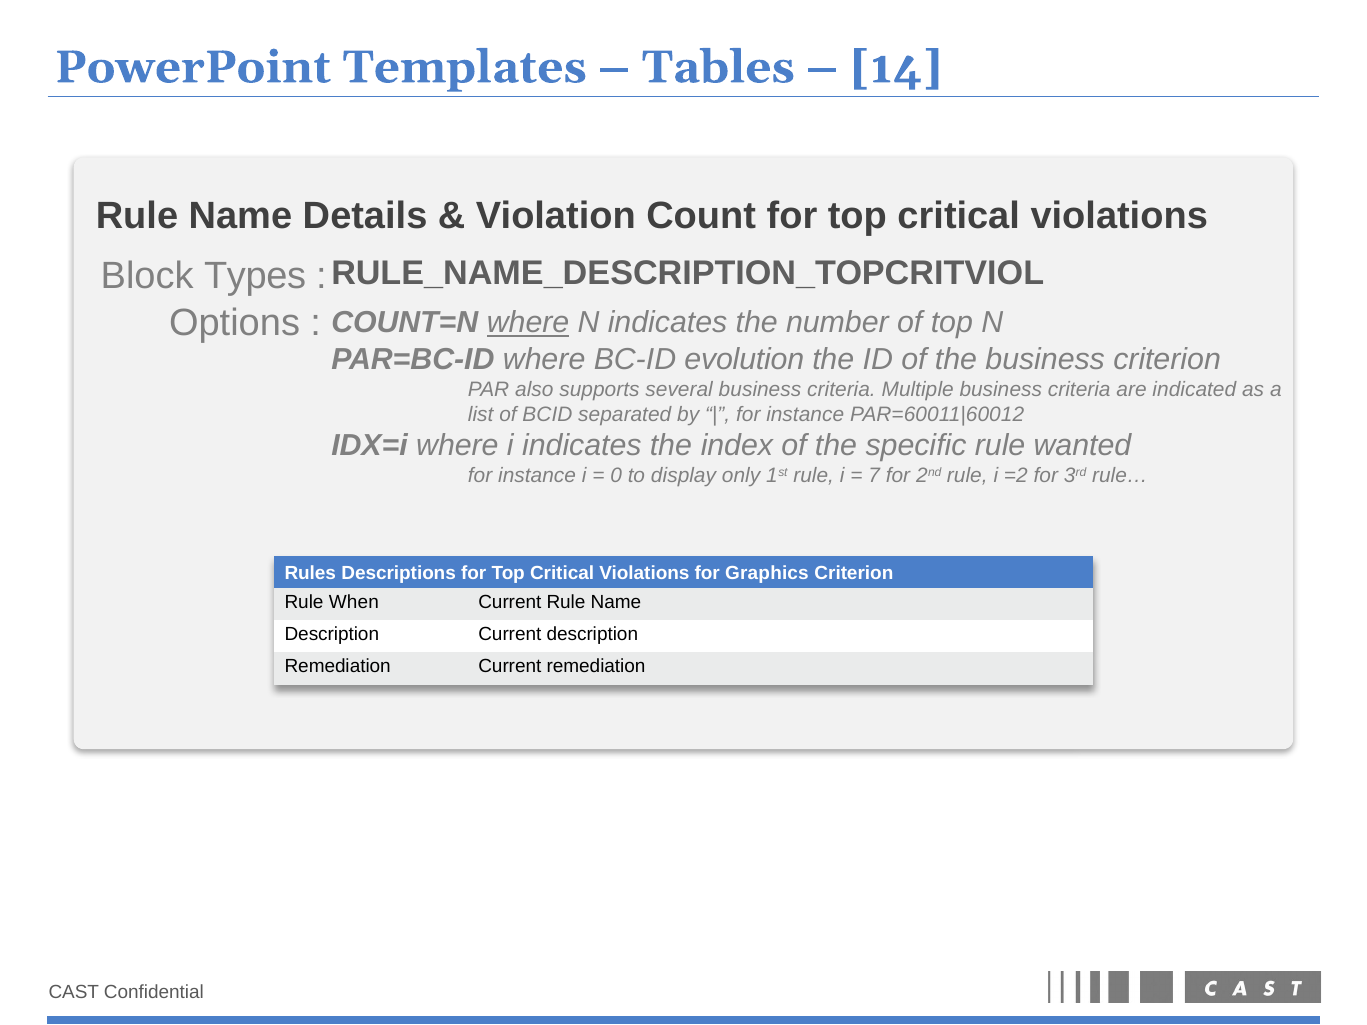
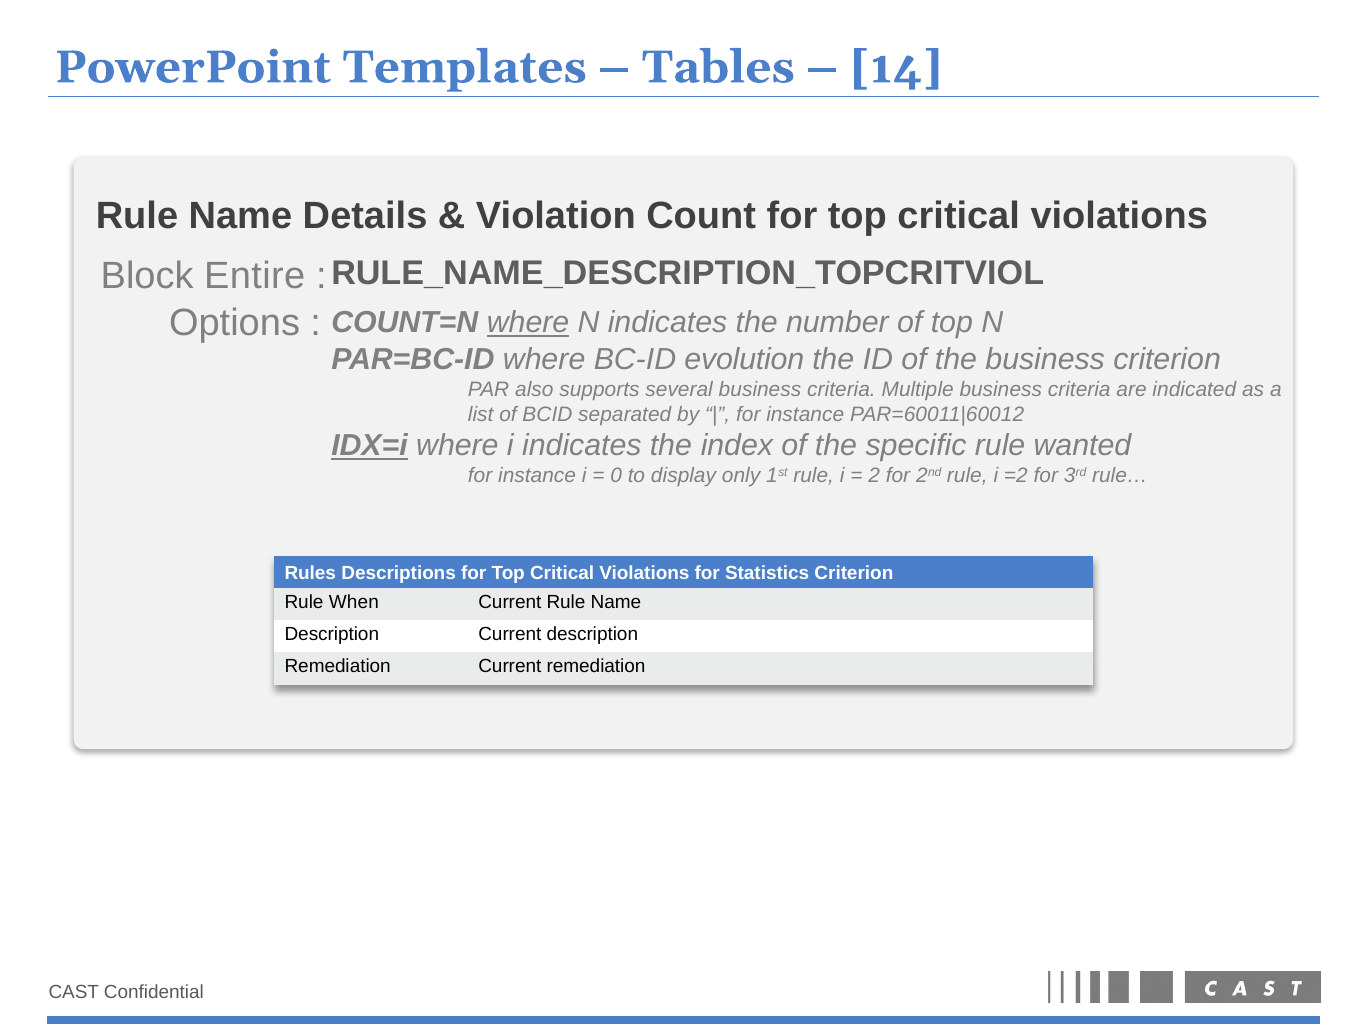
Types: Types -> Entire (255, 276)
IDX=i underline: none -> present (369, 446)
7: 7 -> 2 (874, 476)
Graphics: Graphics -> Statistics (767, 574)
